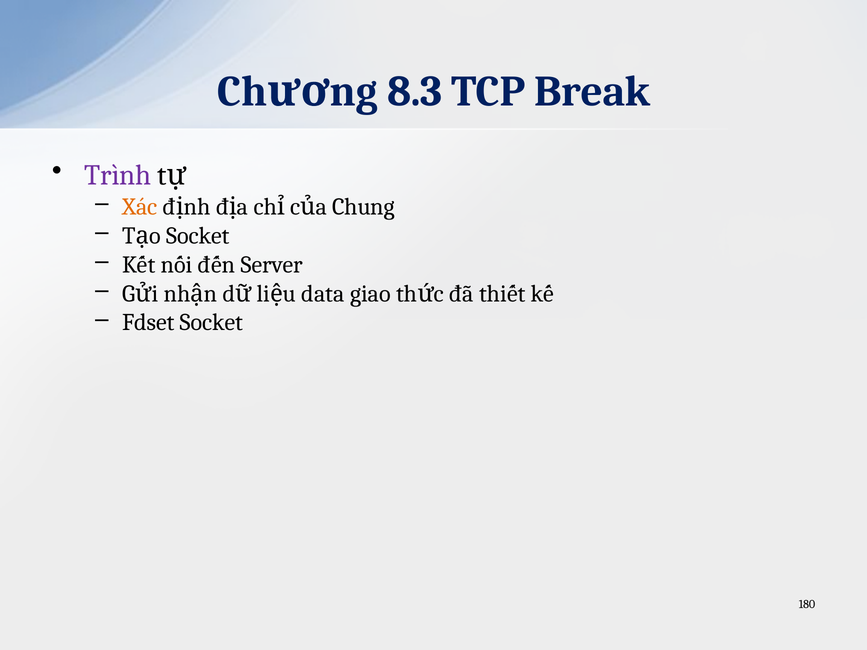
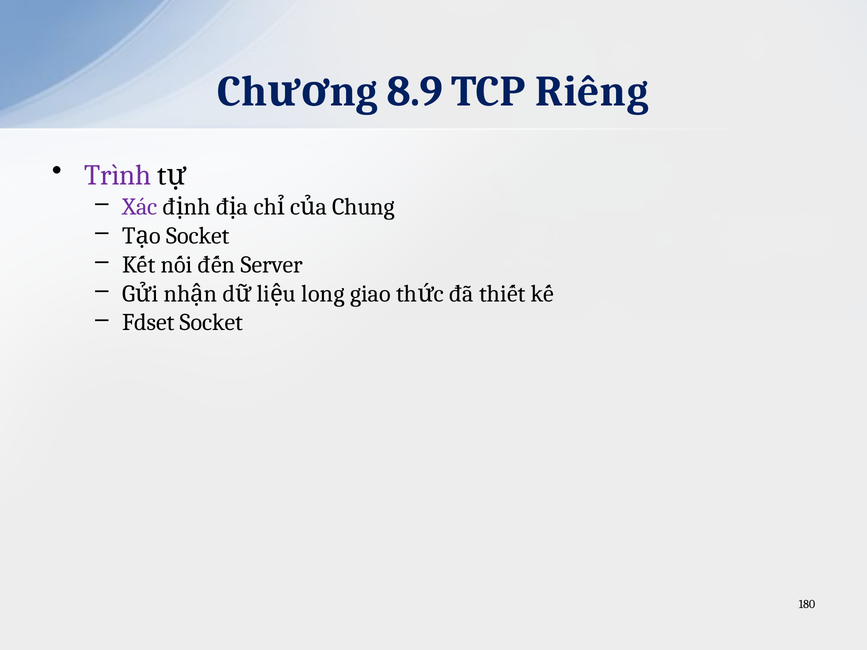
8.3: 8.3 -> 8.9 (415, 91)
Break: Break -> Riêng (592, 91)
Xác colour: orange -> purple (140, 207)
data: data -> long (323, 294)
